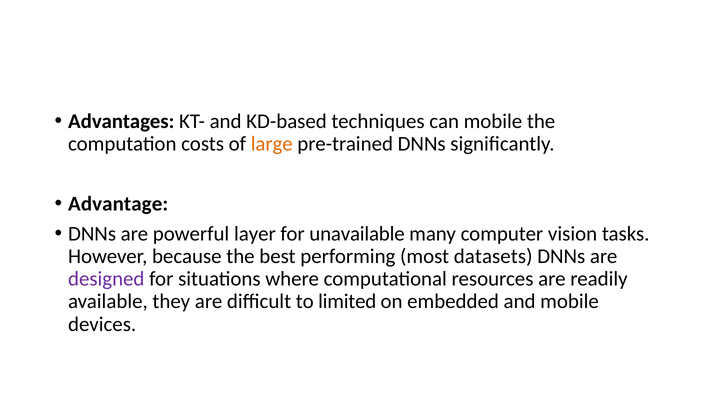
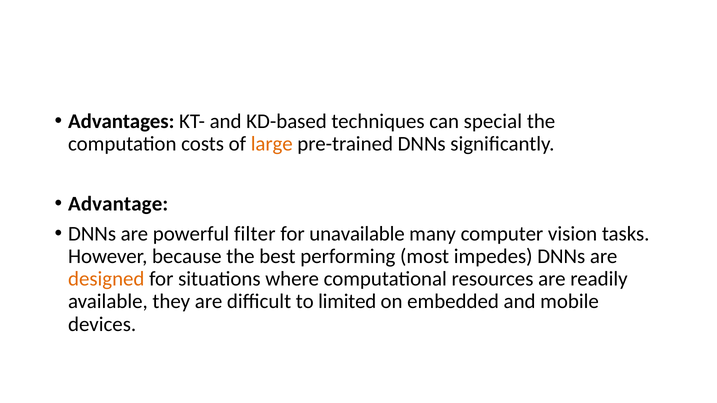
can mobile: mobile -> special (493, 121)
layer: layer -> filter (255, 234)
datasets: datasets -> impedes (493, 257)
designed colour: purple -> orange (106, 279)
